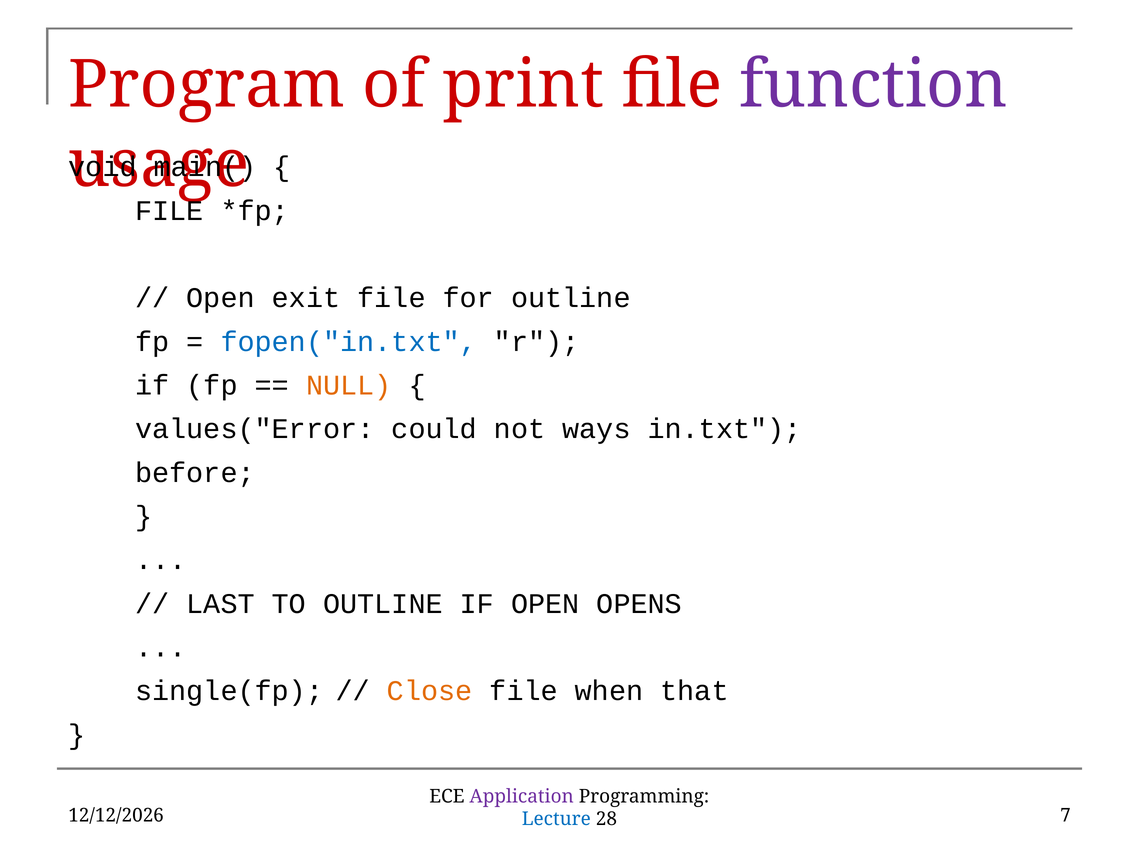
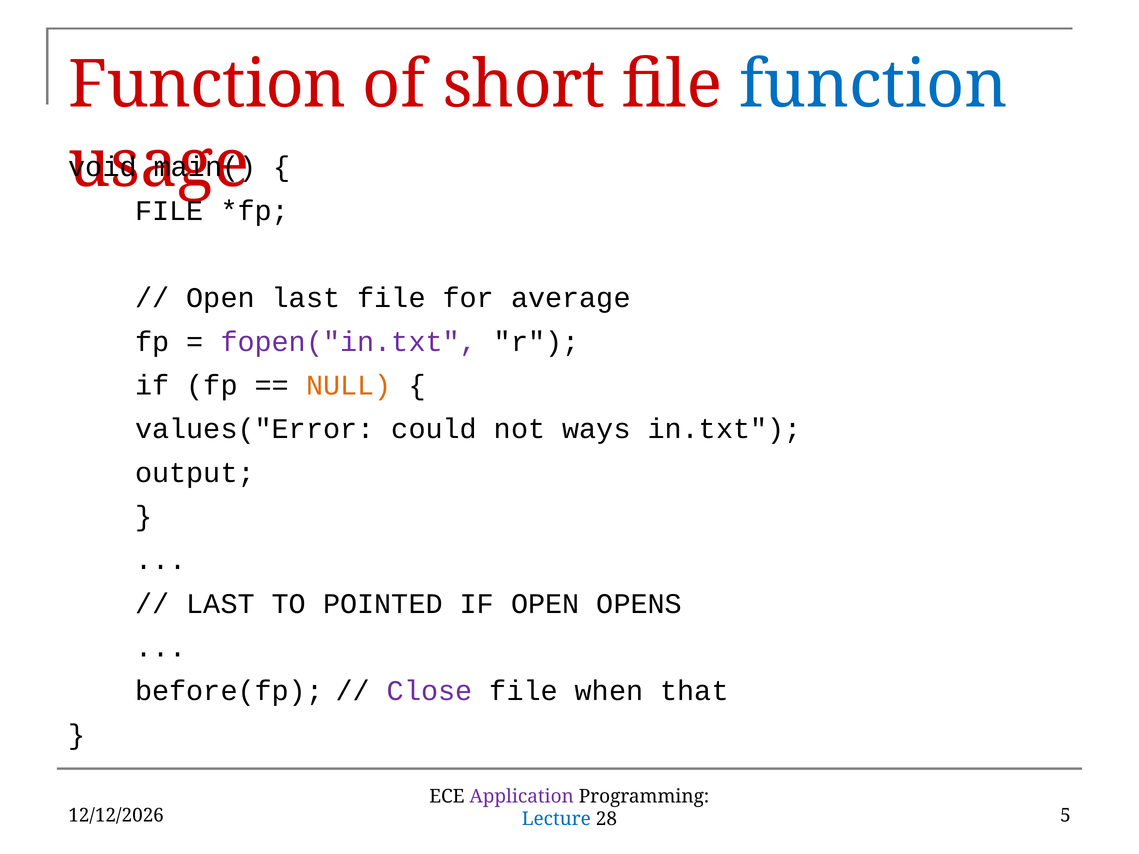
Program: Program -> Function (207, 85)
print: print -> short (524, 85)
function colour: purple -> blue (874, 85)
Open exit: exit -> last (306, 298)
for outline: outline -> average (571, 298)
fopen("in.txt colour: blue -> purple (349, 342)
before: before -> output (195, 473)
TO OUTLINE: OUTLINE -> POINTED (383, 604)
single(fp: single(fp -> before(fp (229, 691)
Close colour: orange -> purple (430, 691)
7: 7 -> 5 (1066, 816)
